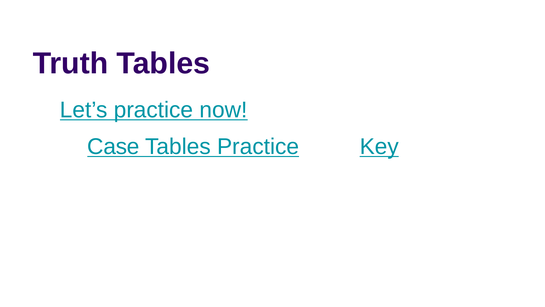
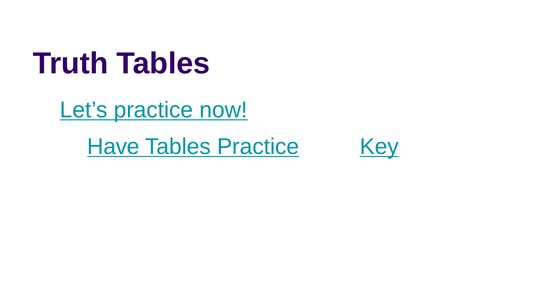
Case: Case -> Have (113, 146)
